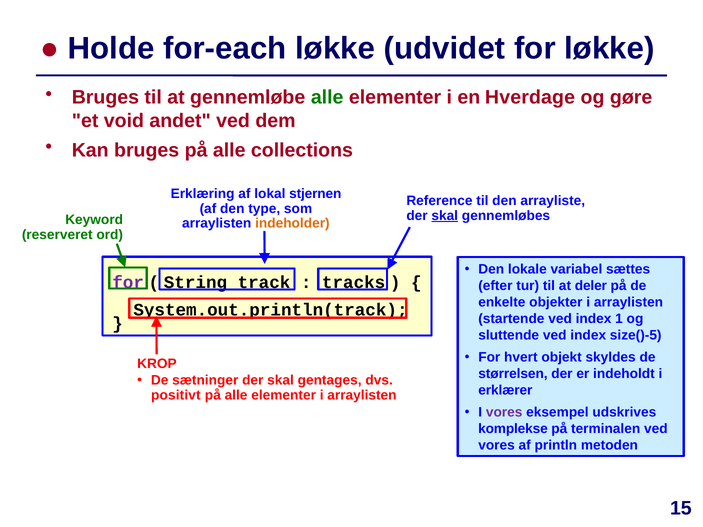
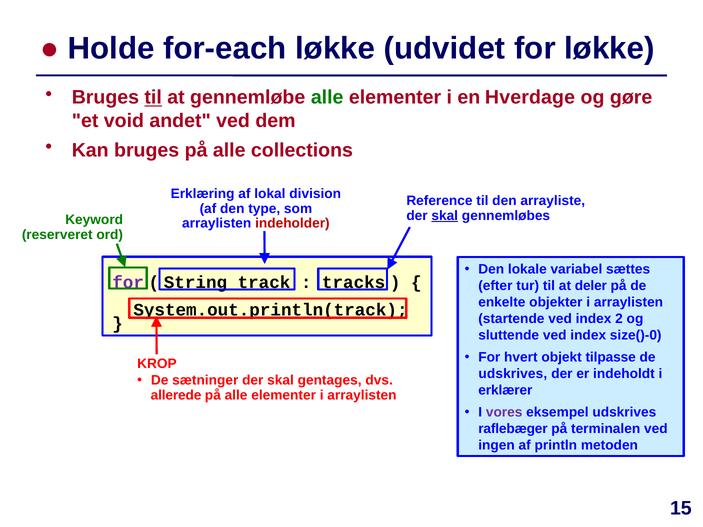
til underline: none -> present (153, 98)
stjernen: stjernen -> division (315, 194)
indeholder colour: orange -> red (292, 224)
1: 1 -> 2 (619, 319)
size()-5: size()-5 -> size()-0 (636, 335)
skyldes: skyldes -> tilpasse (611, 358)
størrelsen: størrelsen -> udskrives (513, 374)
positivt: positivt -> allerede (176, 395)
komplekse: komplekse -> raflebæger (513, 429)
vores: vores -> ingen (497, 445)
